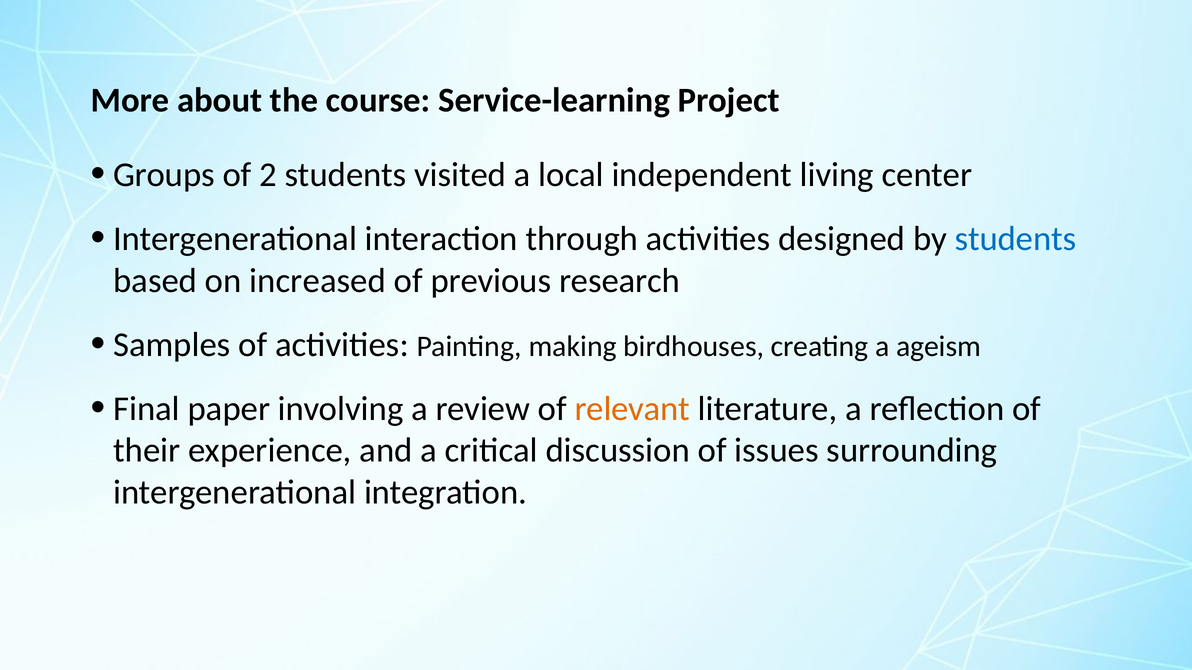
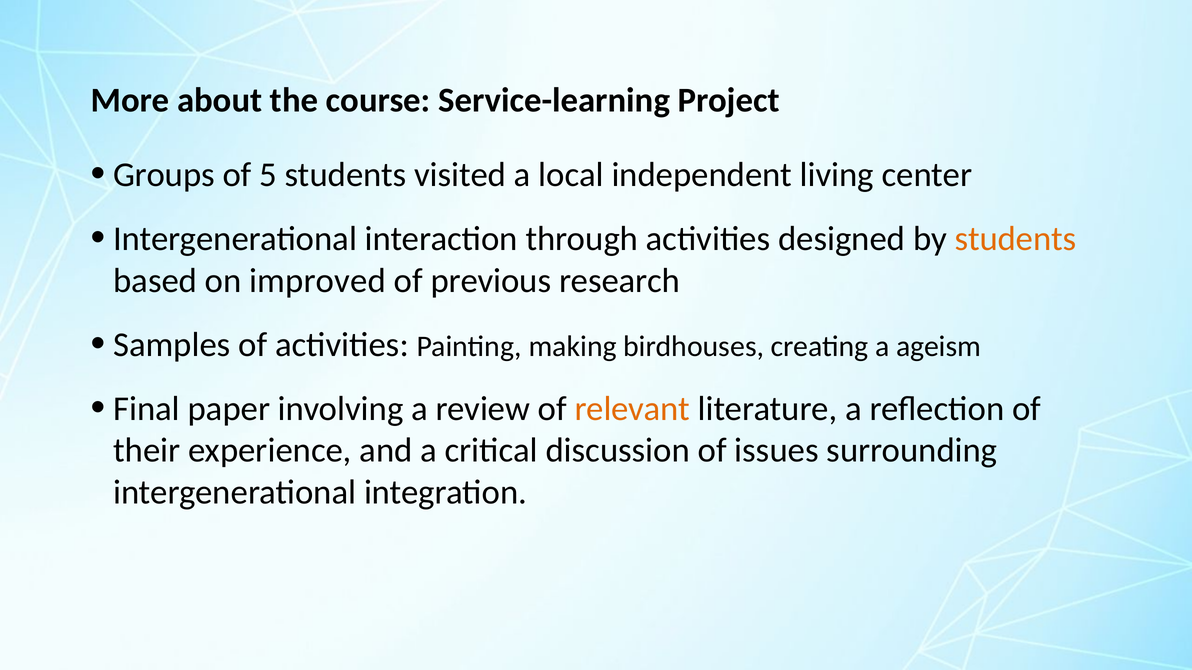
2: 2 -> 5 (268, 175)
students colour: blue -> orange (1015, 239)
increased: increased -> improved (318, 281)
